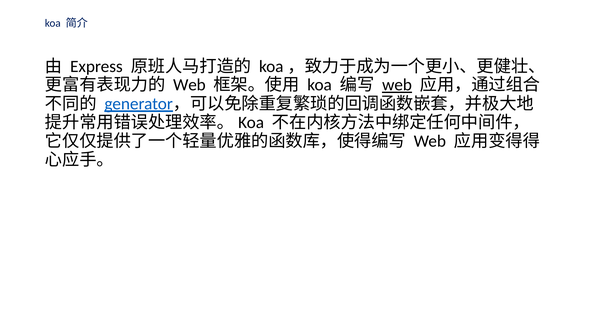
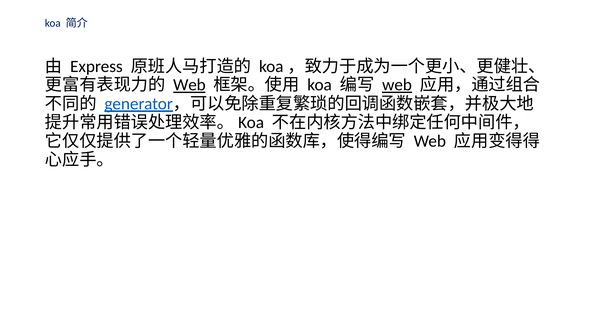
Web underline: none -> present (189, 85)
